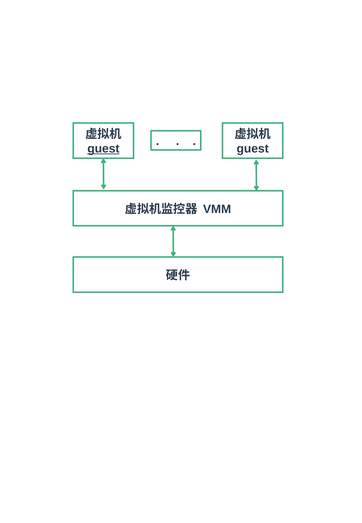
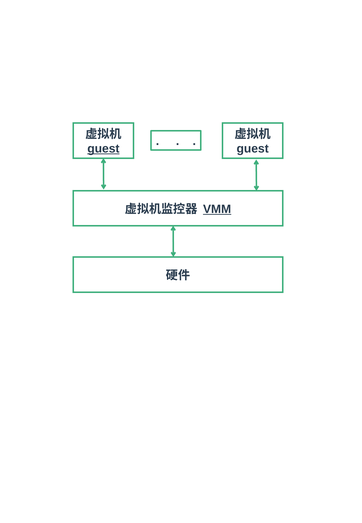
VMM underline: none -> present (217, 209)
